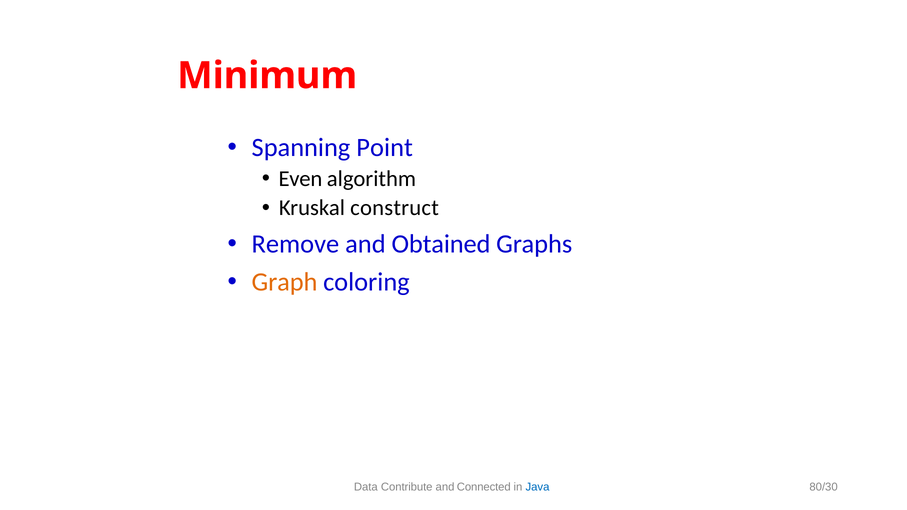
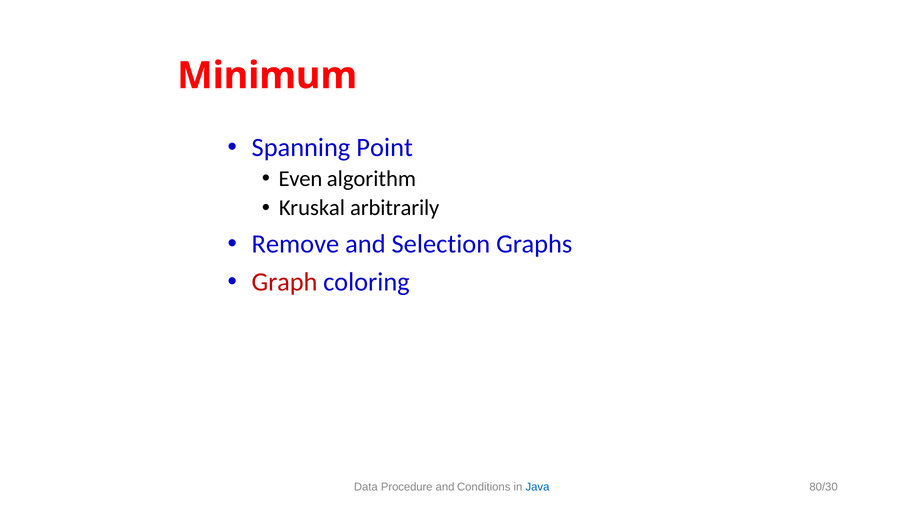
construct: construct -> arbitrarily (395, 208)
Obtained: Obtained -> Selection (441, 244)
Graph colour: orange -> red (285, 282)
Contribute: Contribute -> Procedure (407, 487)
Connected: Connected -> Conditions (484, 487)
